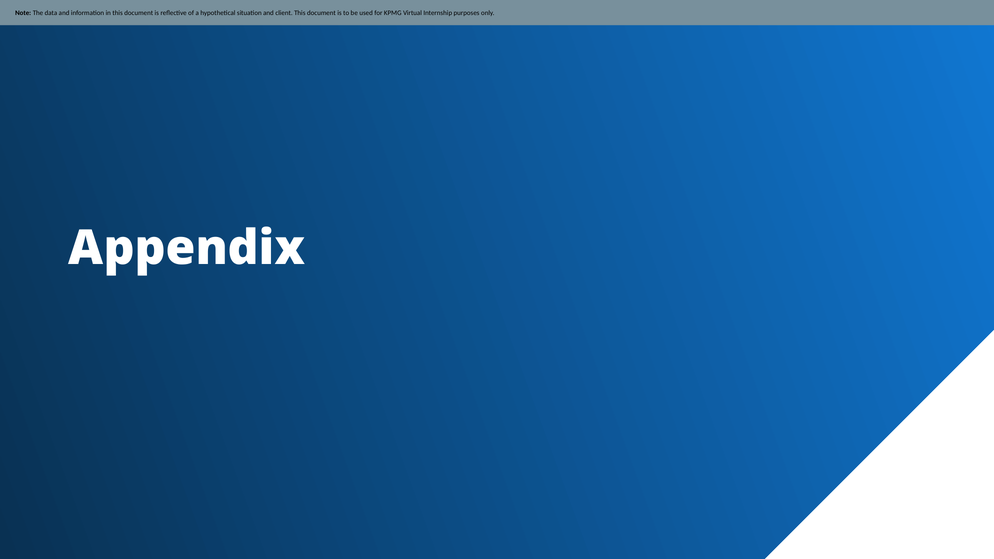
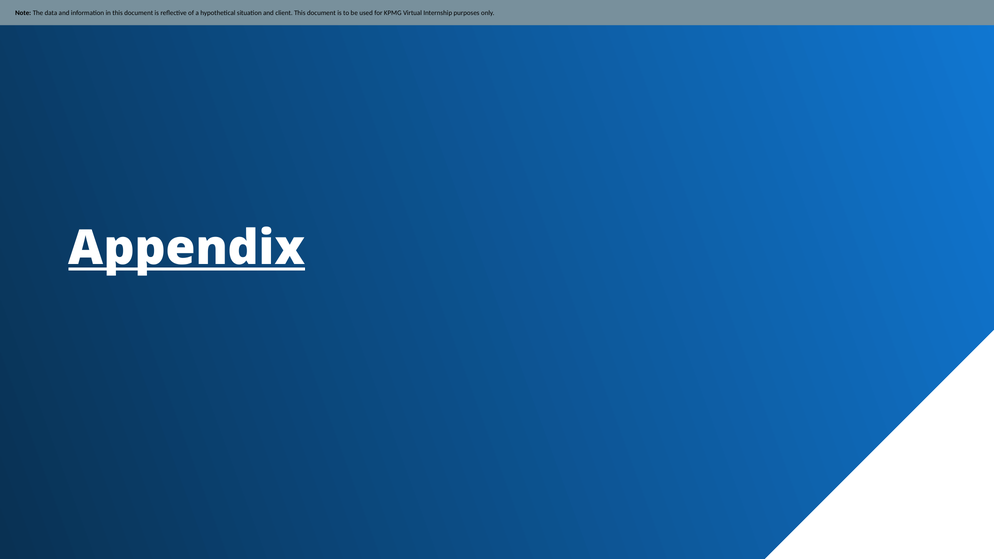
Appendix underline: none -> present (187, 248)
